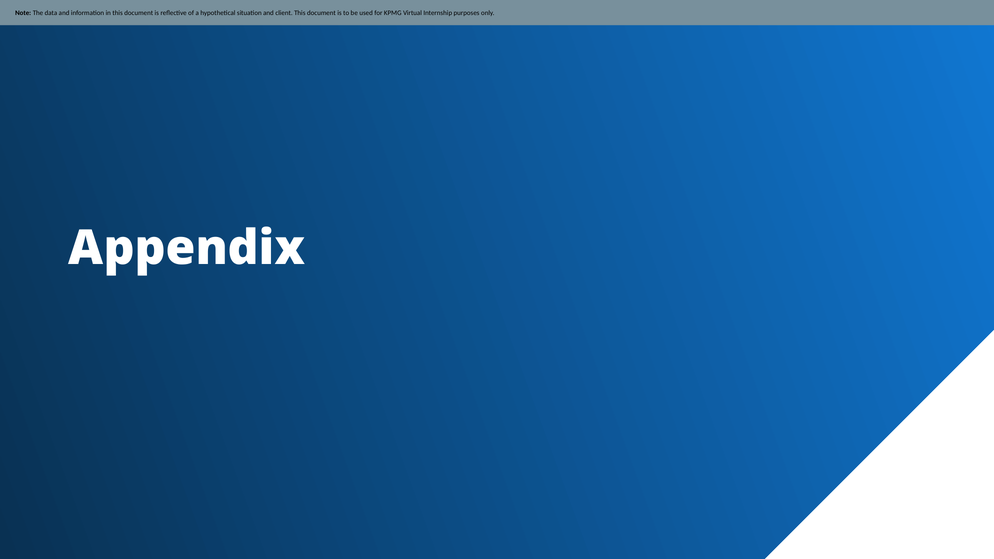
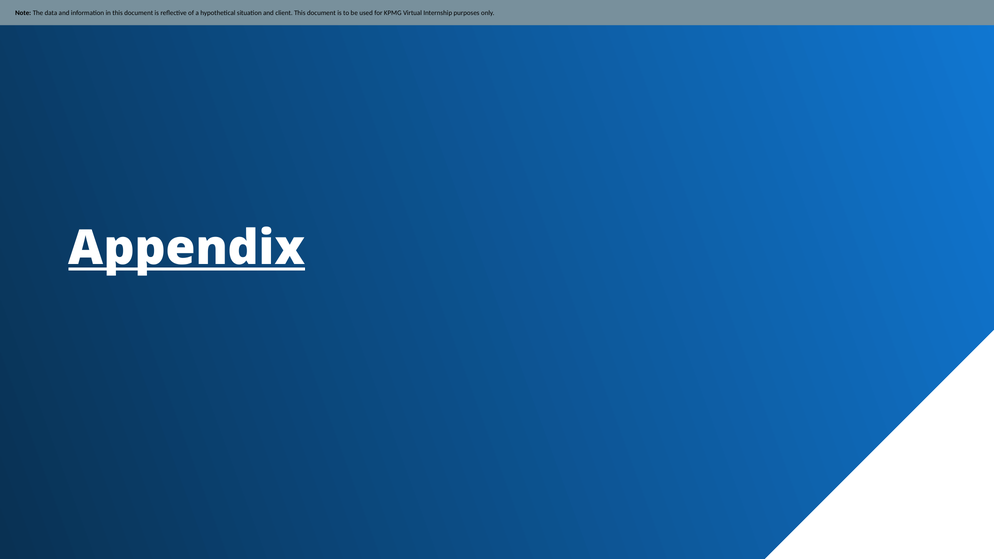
Appendix underline: none -> present (187, 248)
